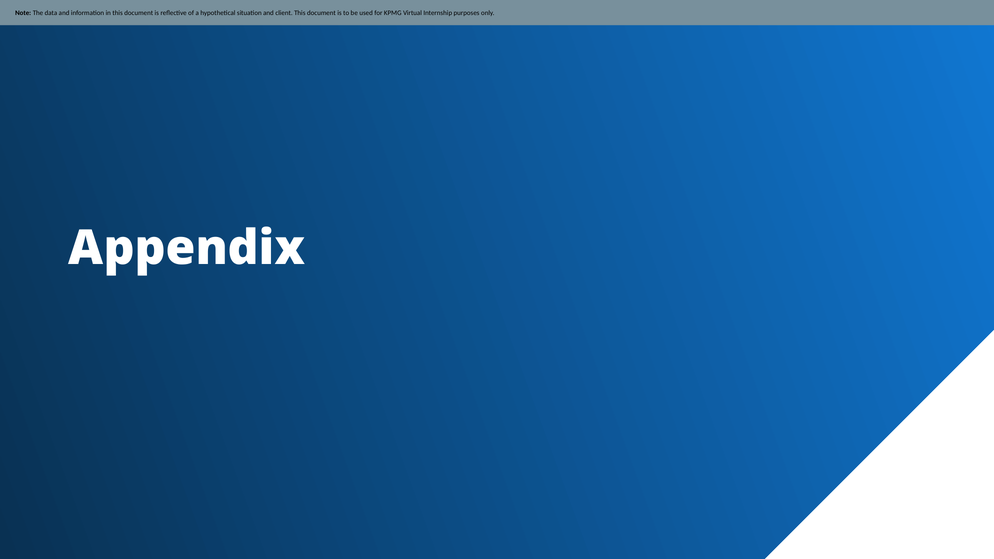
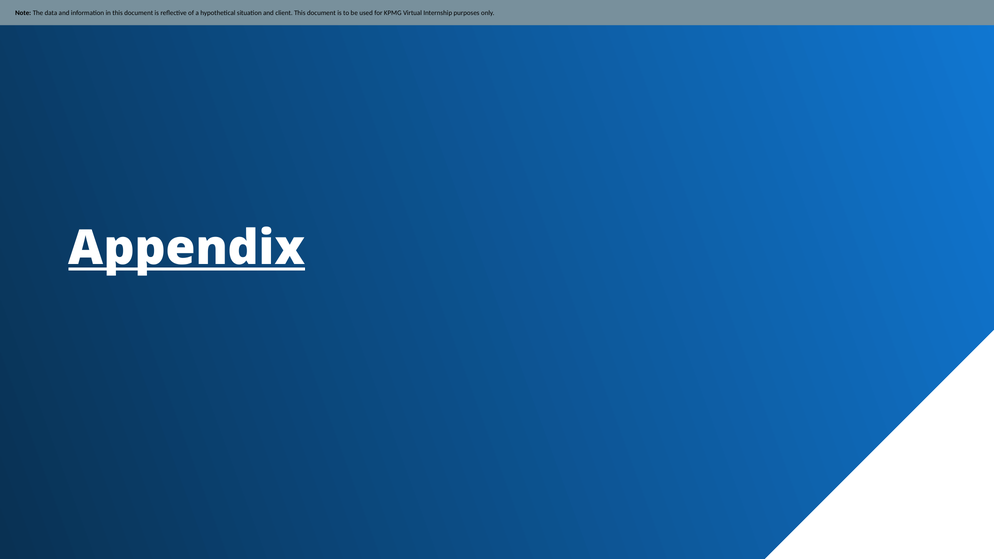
Appendix underline: none -> present (187, 248)
